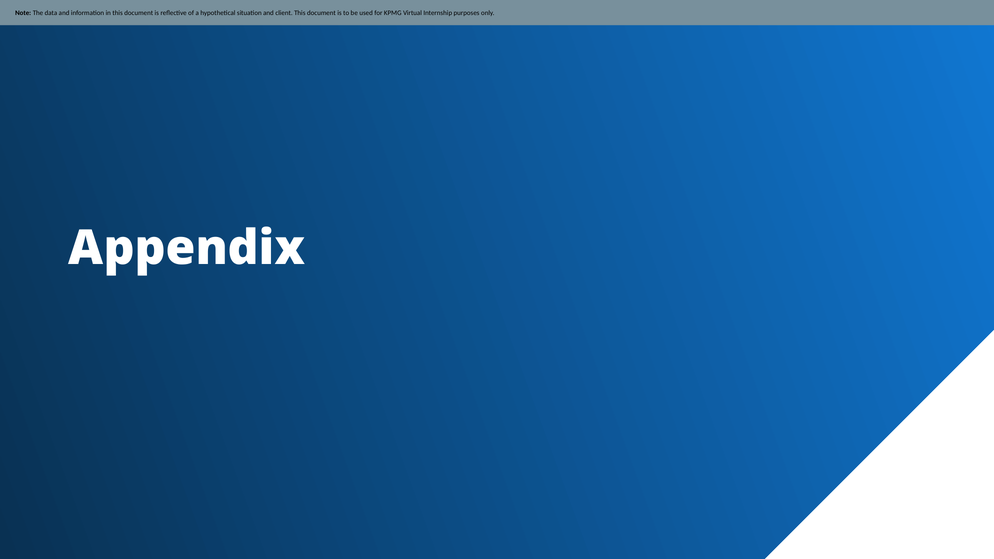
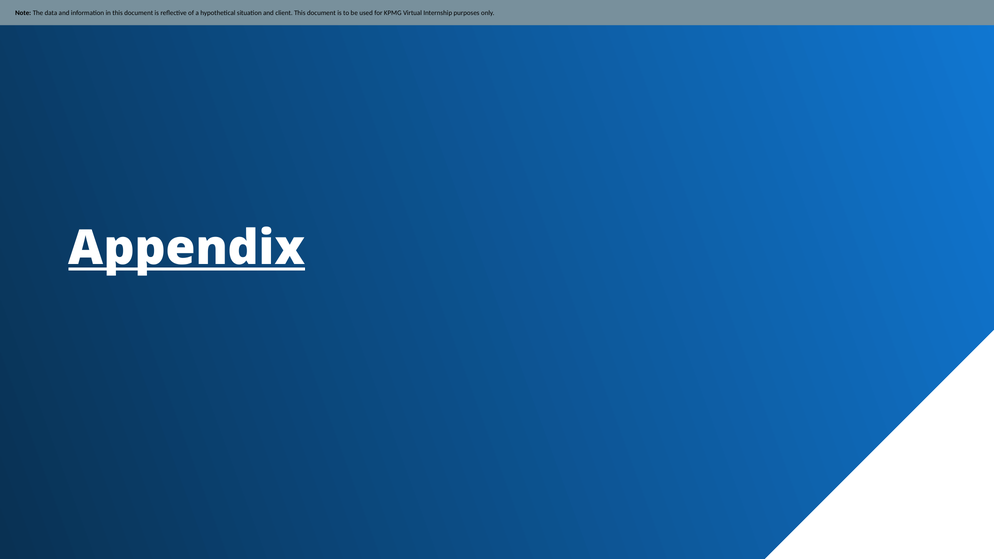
Appendix underline: none -> present (187, 248)
